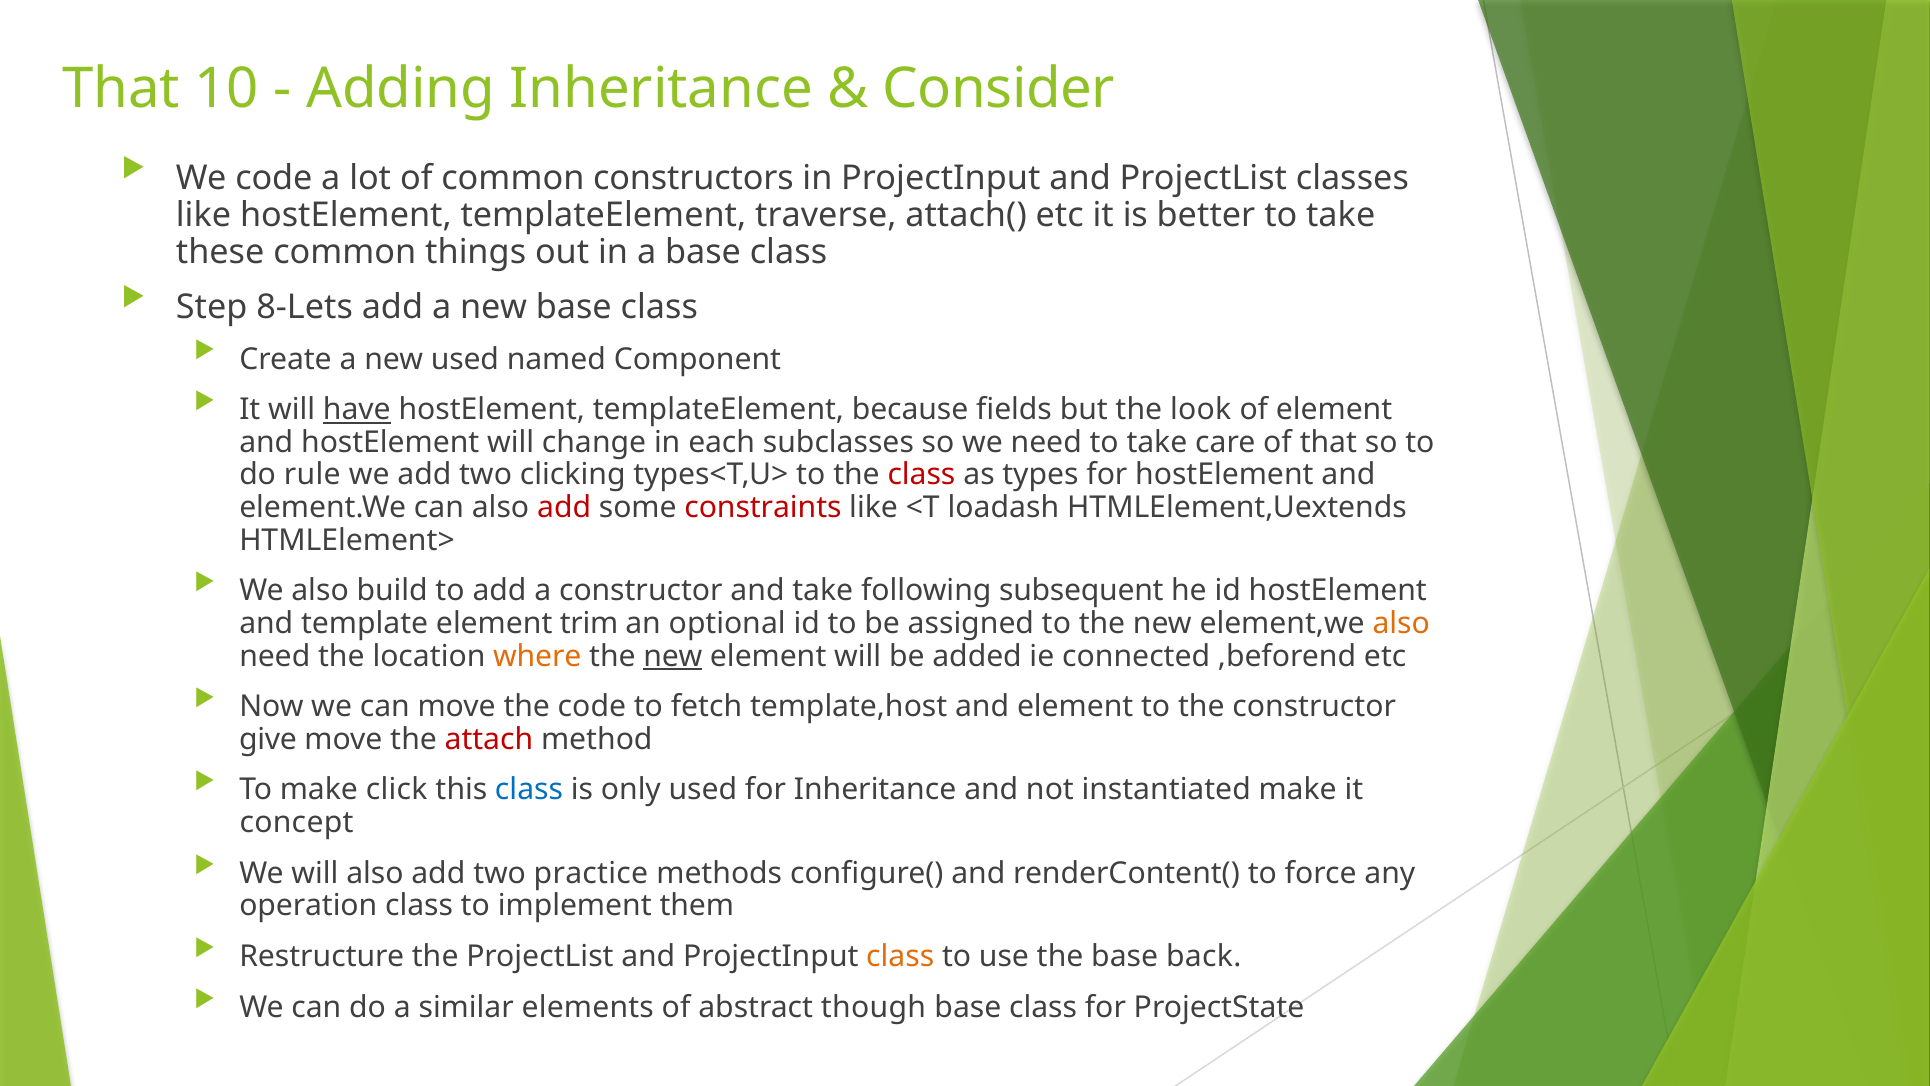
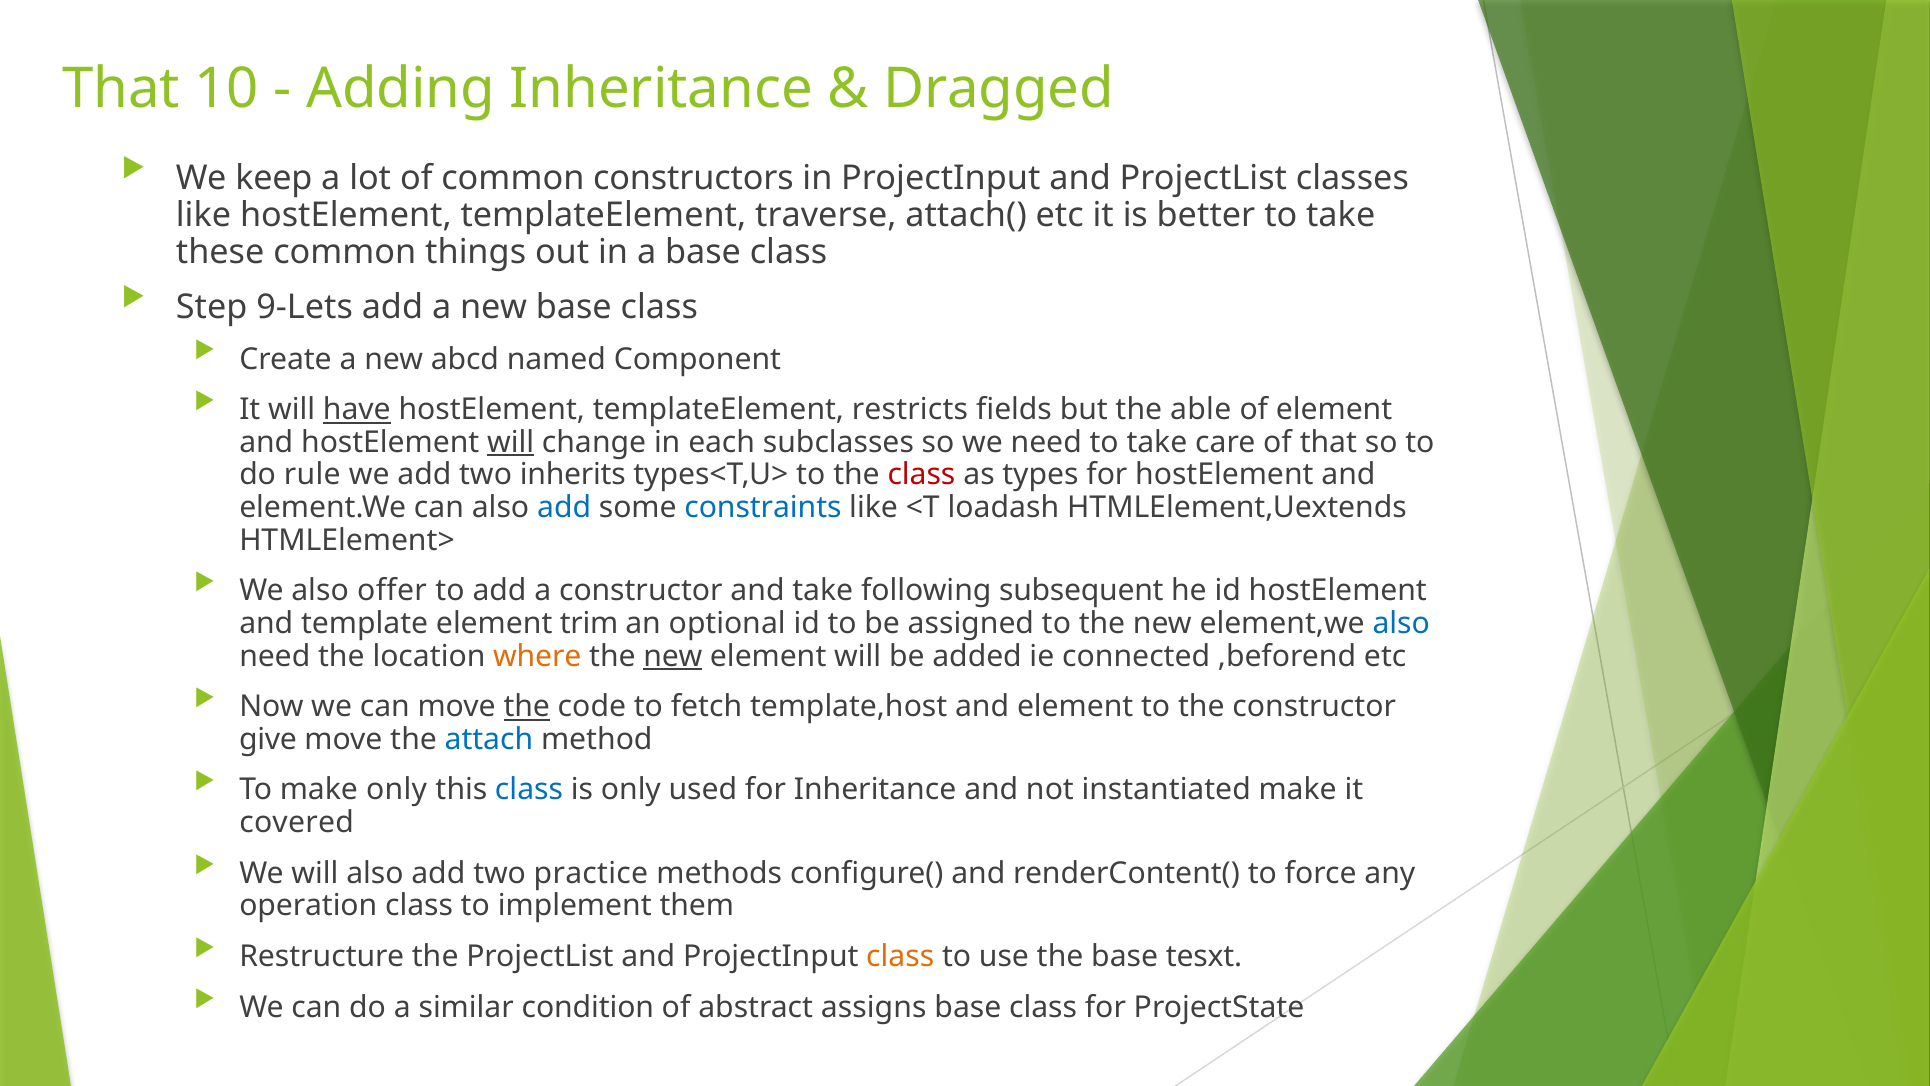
Consider: Consider -> Dragged (999, 89)
We code: code -> keep (274, 178)
8-Lets: 8-Lets -> 9-Lets (305, 307)
new used: used -> abcd (465, 359)
because: because -> restricts (910, 410)
look: look -> able (1201, 410)
will underline: none -> present (511, 442)
clicking: clicking -> inherits (573, 475)
add colour: red -> blue (564, 507)
constraints colour: red -> blue (763, 507)
build: build -> offer (392, 591)
also colour: orange -> blue (1401, 623)
the underline: none -> present (527, 707)
attach colour: red -> blue (489, 739)
make click: click -> only (397, 790)
concept: concept -> covered (297, 822)
back: back -> tesxt (1204, 956)
elements: elements -> condition (588, 1007)
though: though -> assigns (874, 1007)
